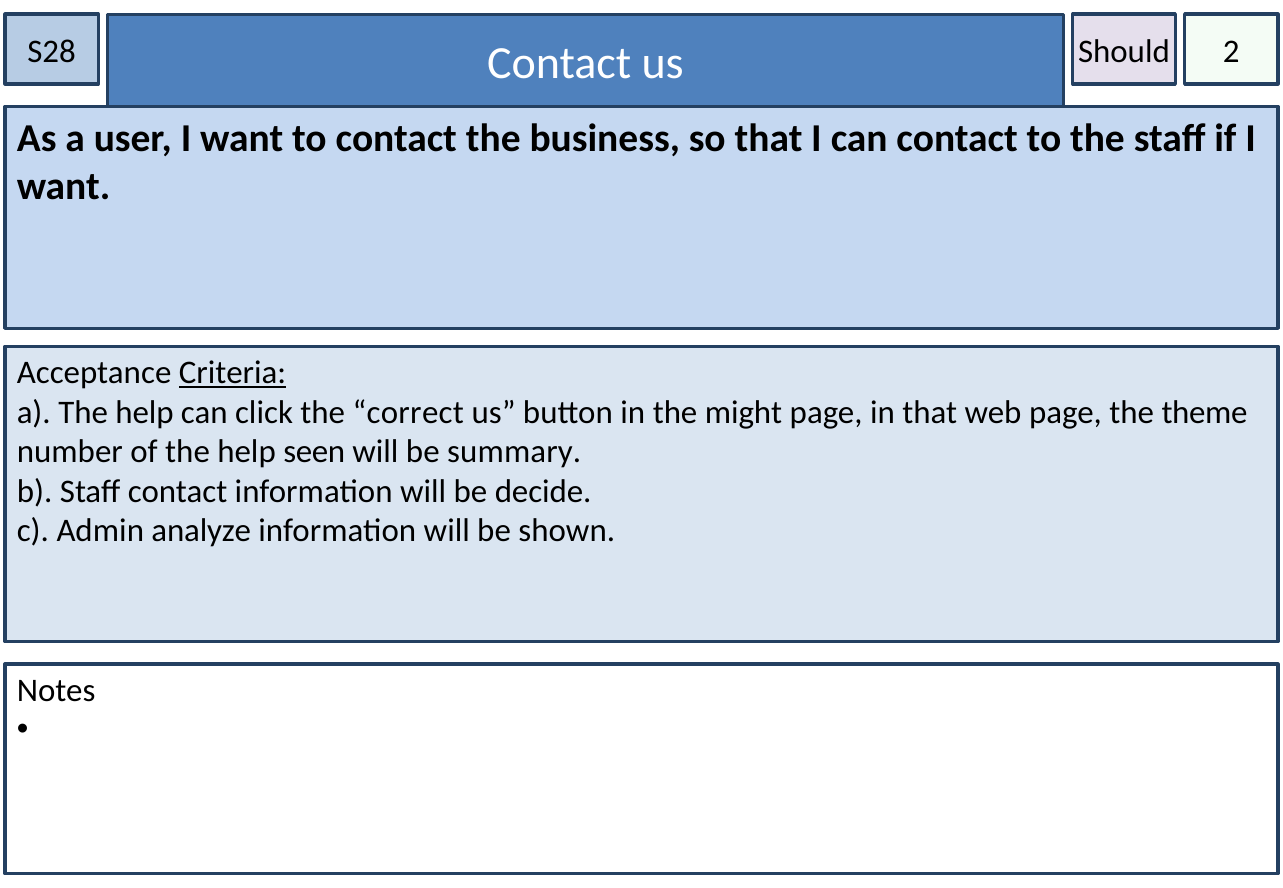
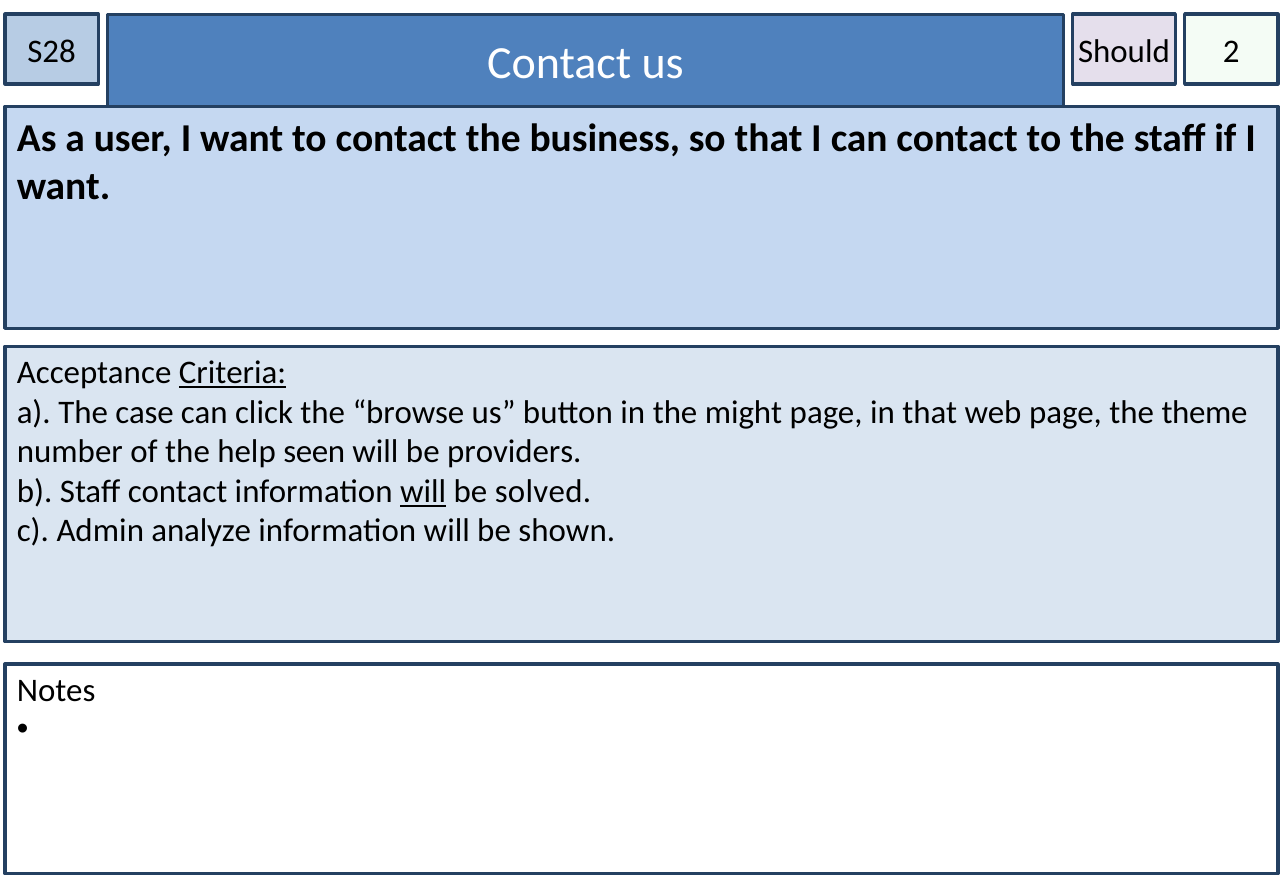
a The help: help -> case (145, 413)
correct: correct -> browse (408, 413)
summary: summary -> providers (514, 452)
will underline: none -> present (423, 492)
decide: decide -> solved (543, 492)
